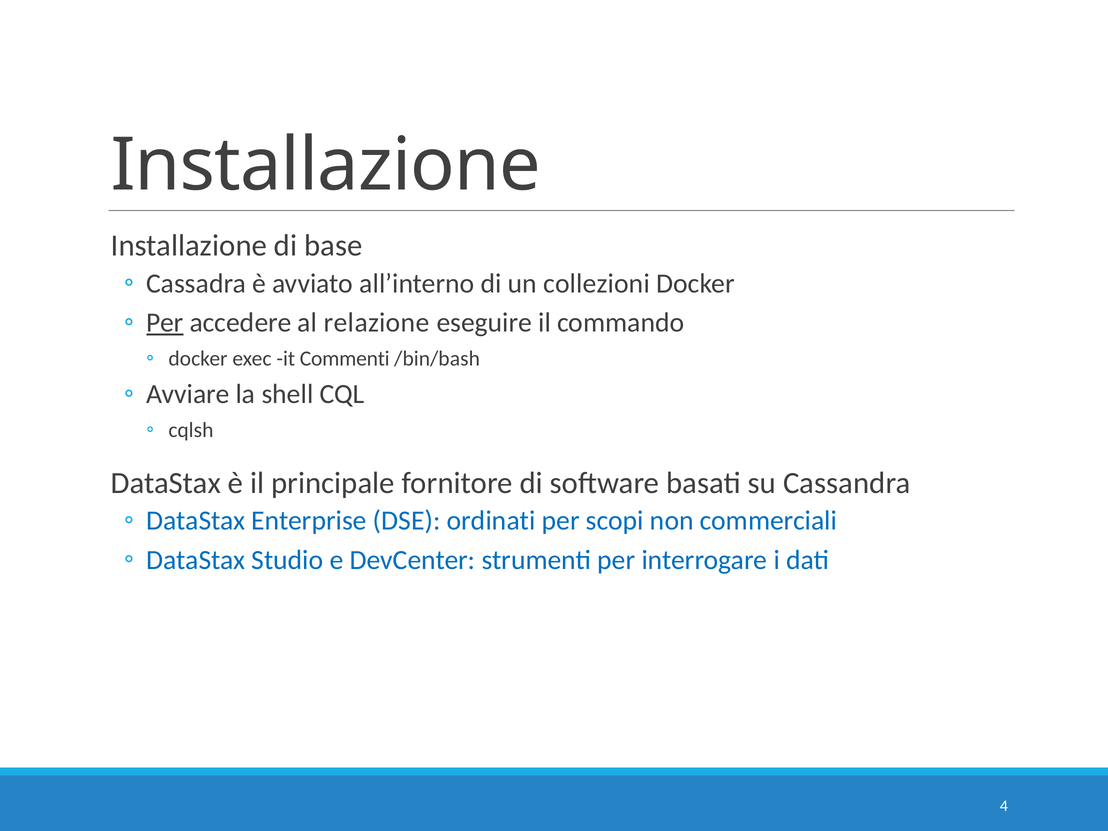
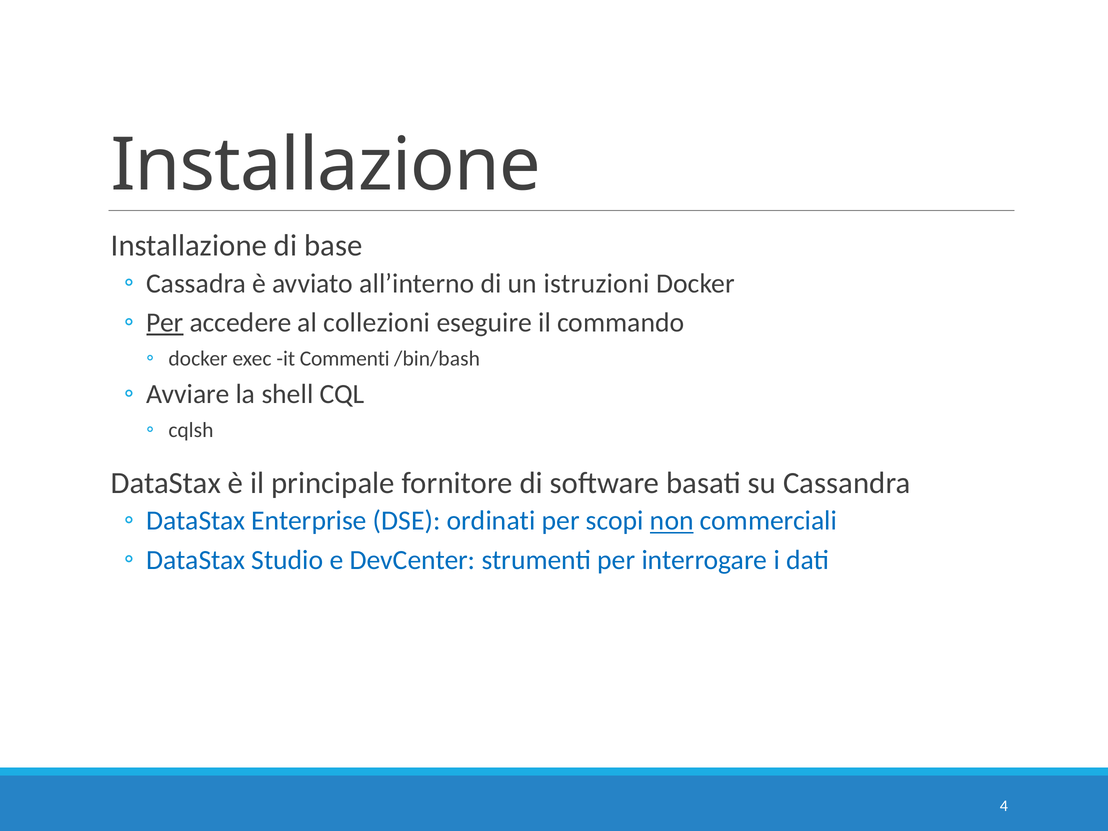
collezioni: collezioni -> istruzioni (596, 283)
relazione: relazione -> collezioni (377, 323)
non underline: none -> present (672, 521)
